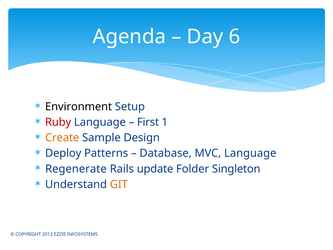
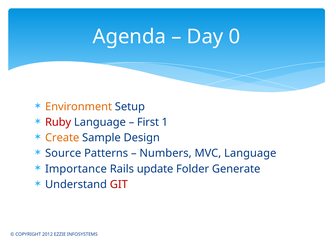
6: 6 -> 0 (234, 37)
Environment colour: black -> orange (79, 107)
Deploy: Deploy -> Source (63, 153)
Database: Database -> Numbers (166, 153)
Regenerate: Regenerate -> Importance (76, 169)
Singleton: Singleton -> Generate (236, 169)
GIT colour: orange -> red (119, 184)
